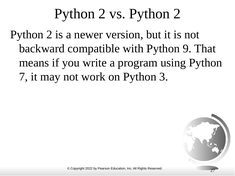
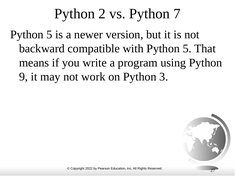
vs Python 2: 2 -> 7 (177, 14)
2: 2 -> 5 (49, 35)
with Python 9: 9 -> 5 (187, 49)
7: 7 -> 9 (23, 77)
